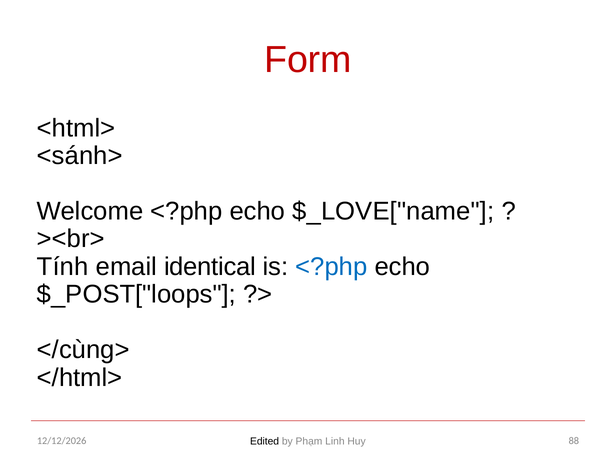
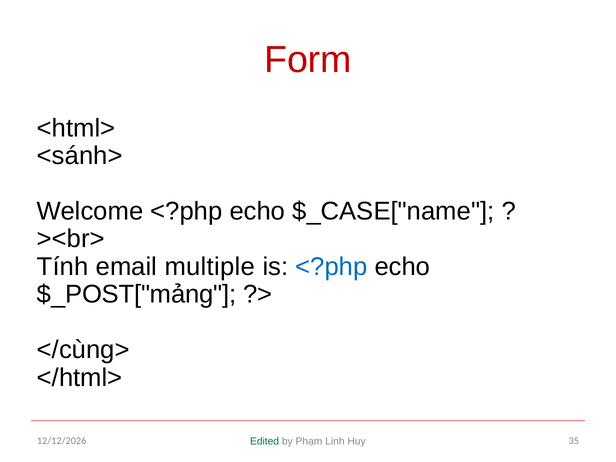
$_LOVE["name: $_LOVE["name -> $_CASE["name (393, 211)
identical: identical -> multiple (210, 267)
$_POST["loops: $_POST["loops -> $_POST["mảng (137, 294)
Edited colour: black -> green (265, 441)
88: 88 -> 35 (574, 441)
